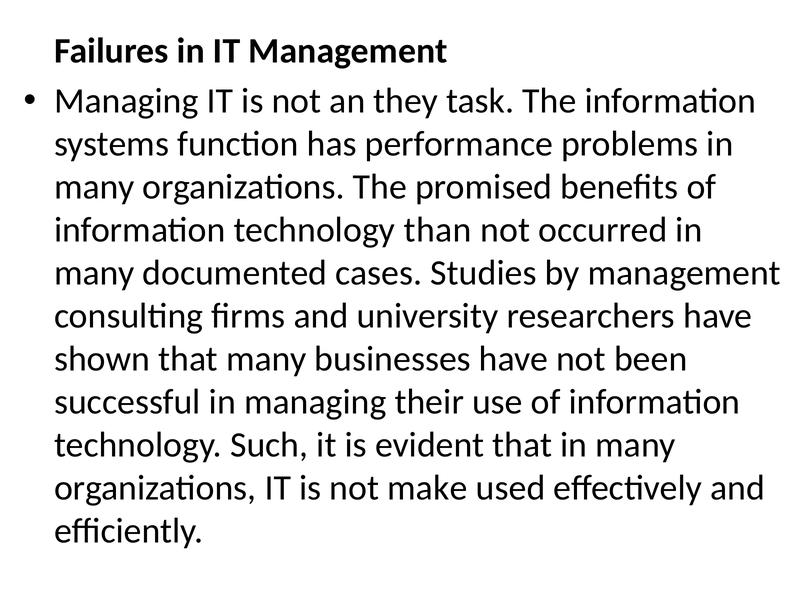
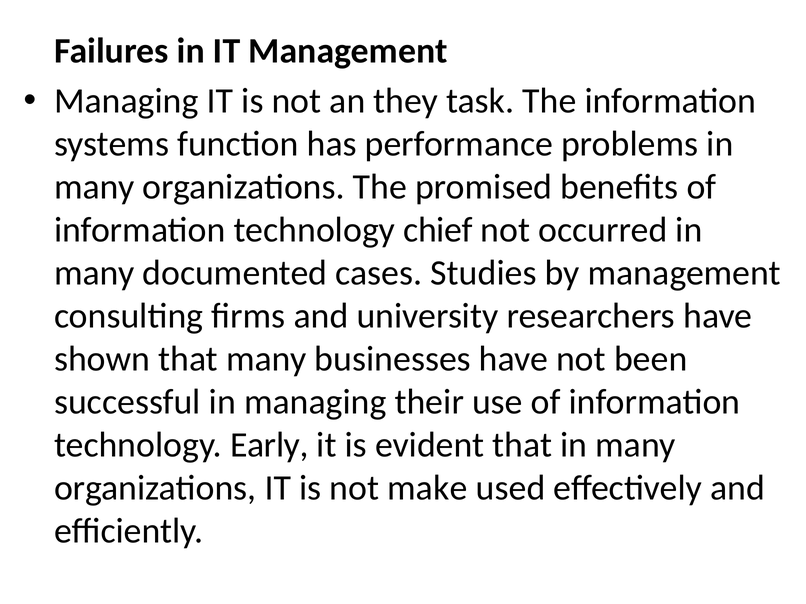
than: than -> chief (438, 230)
Such: Such -> Early (269, 445)
